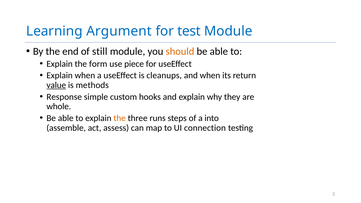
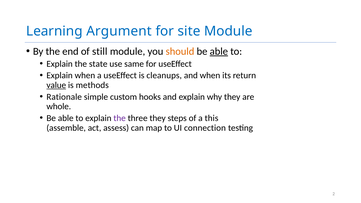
test: test -> site (189, 31)
able underline: none -> present (219, 51)
form: form -> state (98, 64)
piece: piece -> same (134, 64)
Response: Response -> Rationale (64, 97)
the colour: orange -> purple (120, 118)
three runs: runs -> they (158, 118)
into: into -> this (212, 118)
